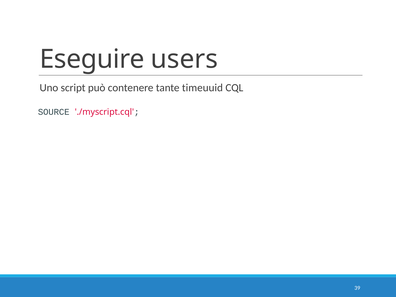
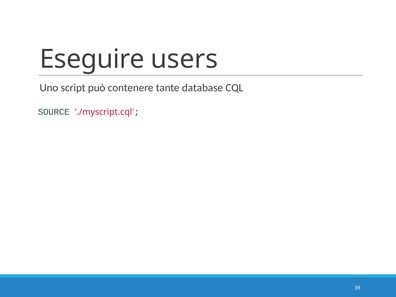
timeuuid: timeuuid -> database (202, 88)
